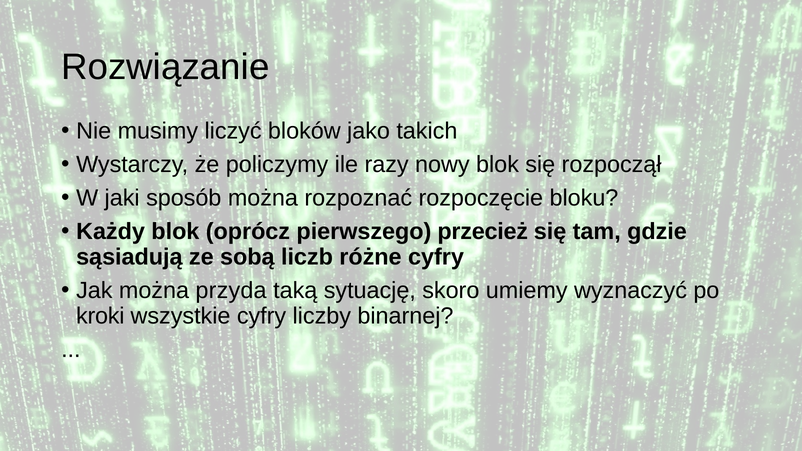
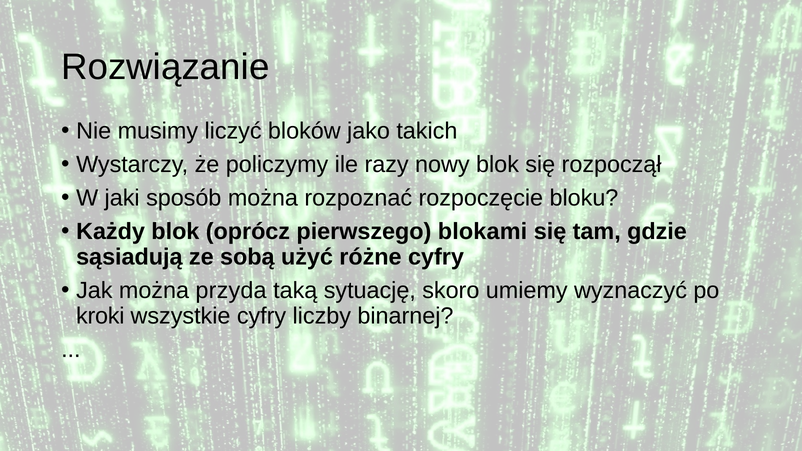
przecież: przecież -> blokami (483, 232)
liczb: liczb -> użyć (307, 257)
